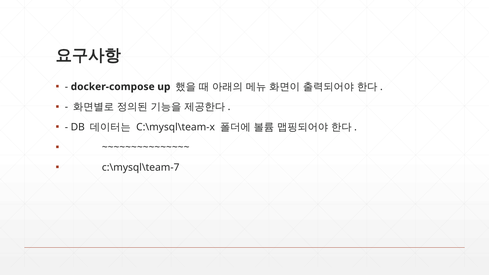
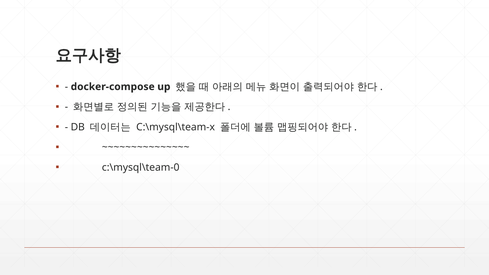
c:\mysql\team-7: c:\mysql\team-7 -> c:\mysql\team-0 (141, 167)
